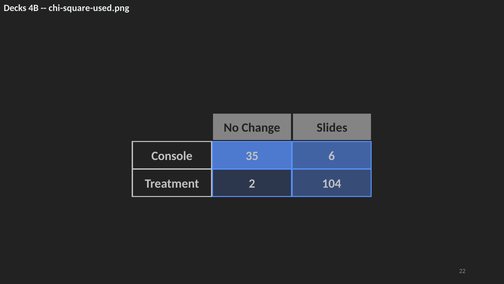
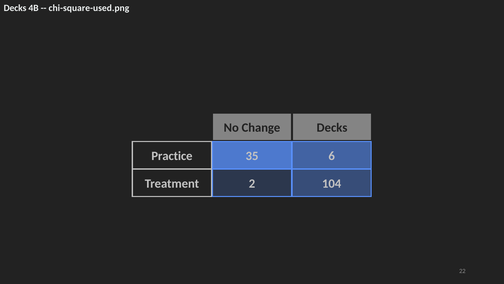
Change Slides: Slides -> Decks (332, 128)
Console: Console -> Practice (172, 156)
